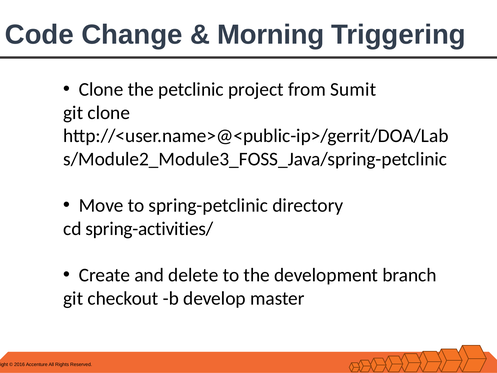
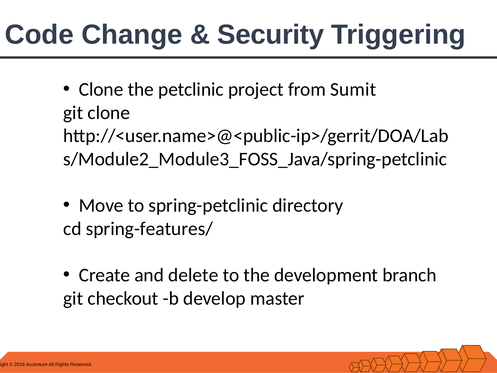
Morning: Morning -> Security (271, 35)
spring-activities/: spring-activities/ -> spring-features/ (149, 229)
